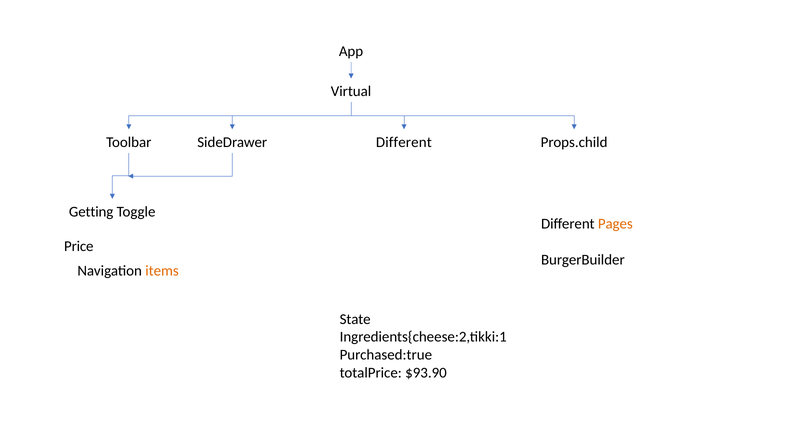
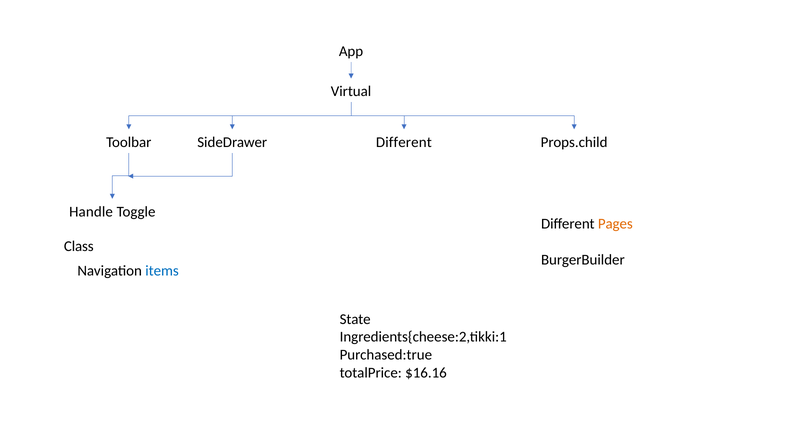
Getting: Getting -> Handle (91, 212)
Price: Price -> Class (79, 247)
items colour: orange -> blue (162, 271)
$93.90: $93.90 -> $16.16 (426, 373)
